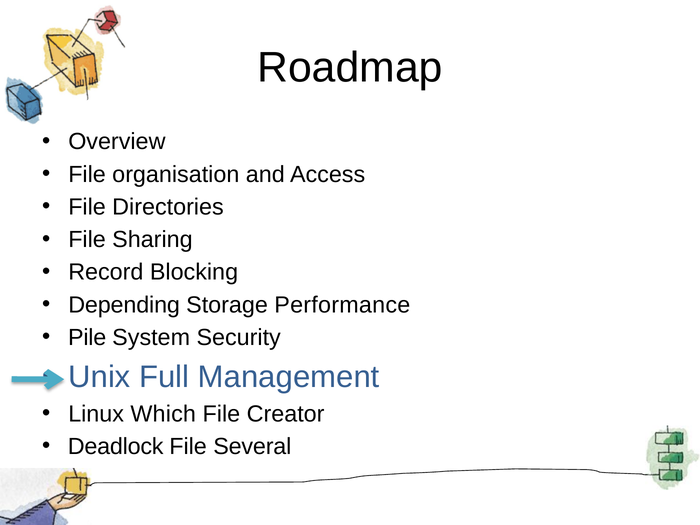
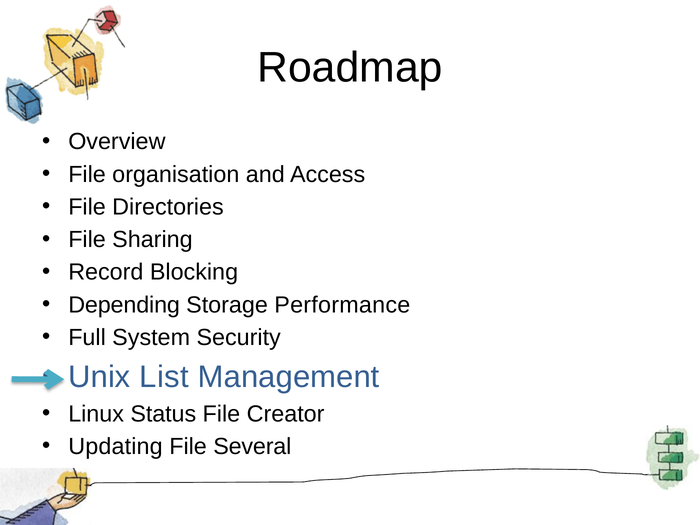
Pile: Pile -> Full (87, 338)
Full: Full -> List (164, 377)
Which: Which -> Status (163, 414)
Deadlock: Deadlock -> Updating (115, 446)
